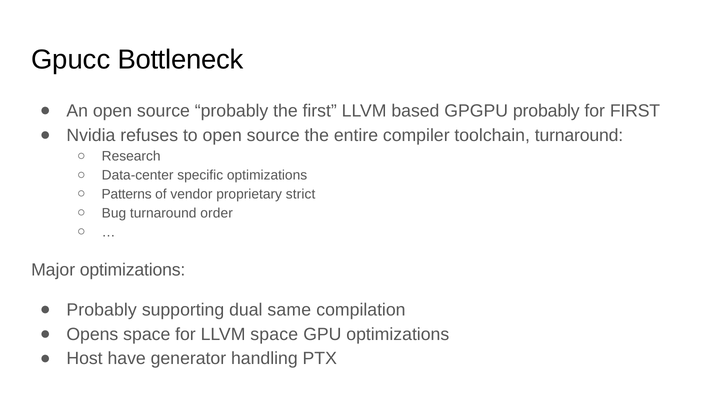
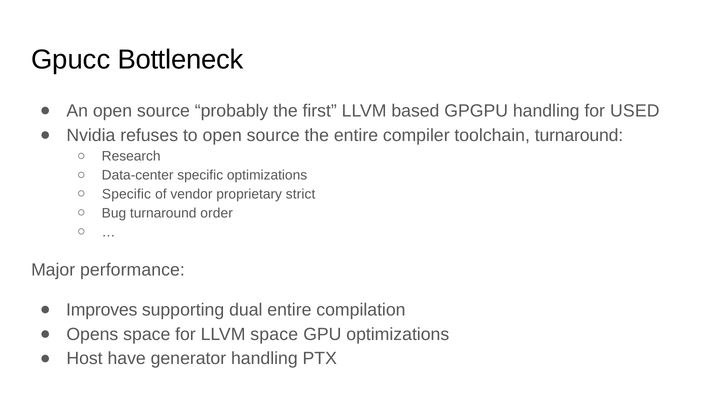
GPGPU probably: probably -> handling (546, 111)
for FIRST: FIRST -> USED (635, 111)
Patterns: Patterns -> Specific (126, 194)
Major optimizations: optimizations -> performance (132, 270)
Probably: Probably -> Improves (102, 310)
dual same: same -> entire (289, 310)
